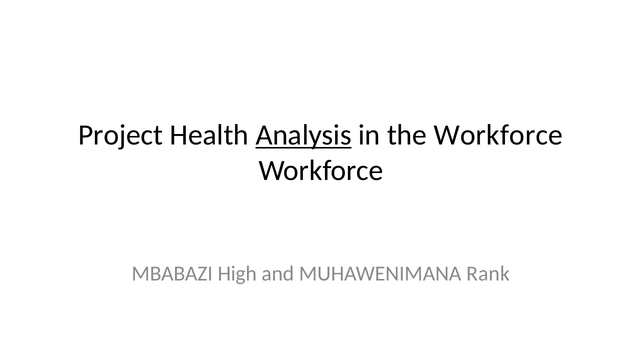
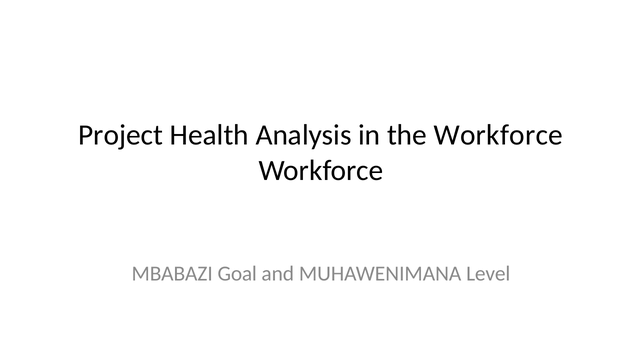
Analysis underline: present -> none (304, 135)
High: High -> Goal (237, 274)
Rank: Rank -> Level (488, 274)
